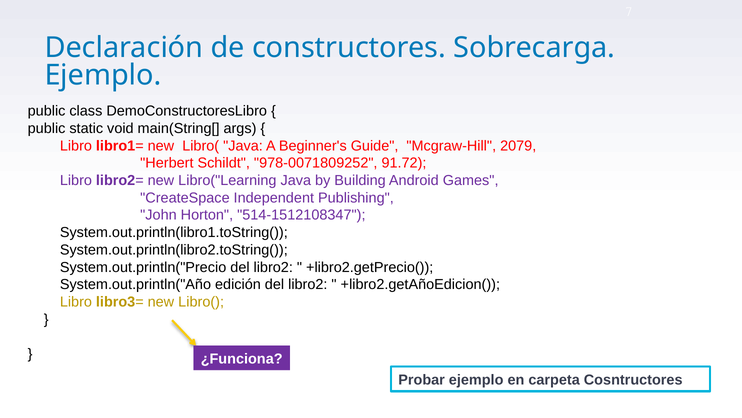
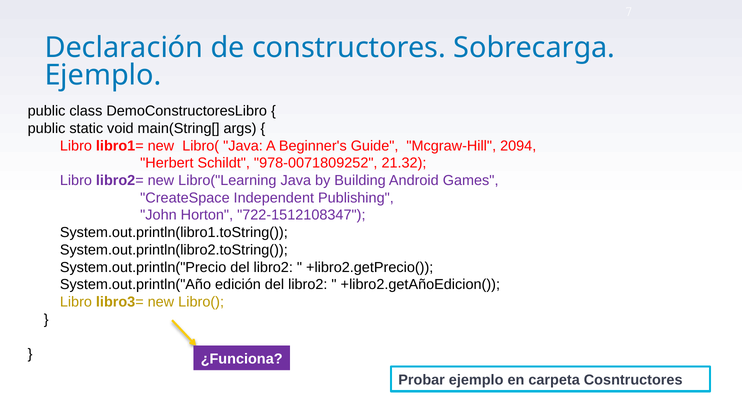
2079: 2079 -> 2094 (518, 146)
91.72: 91.72 -> 21.32 (404, 163)
514-1512108347: 514-1512108347 -> 722-1512108347 (301, 215)
